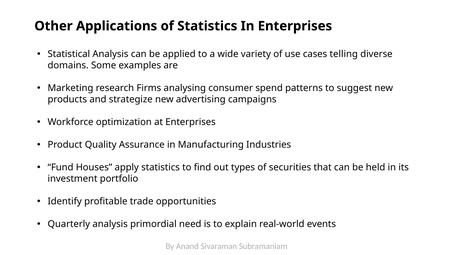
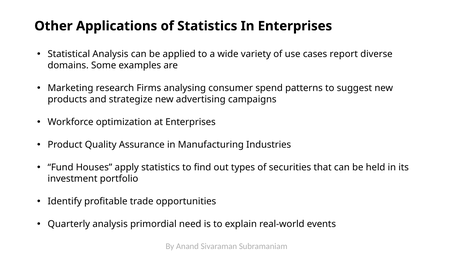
telling: telling -> report (344, 54)
